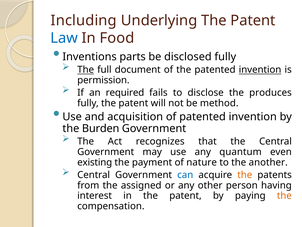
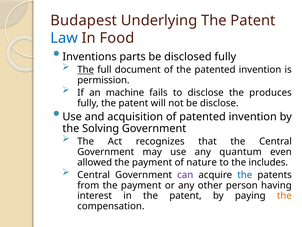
Including: Including -> Budapest (84, 20)
invention underline: present -> none (260, 70)
required: required -> machine (125, 93)
be method: method -> disclose (219, 103)
Burden: Burden -> Solving (101, 128)
existing: existing -> allowed (95, 162)
another: another -> includes (268, 162)
can colour: blue -> purple (185, 175)
the colour: orange -> blue (245, 175)
from the assigned: assigned -> payment (141, 185)
